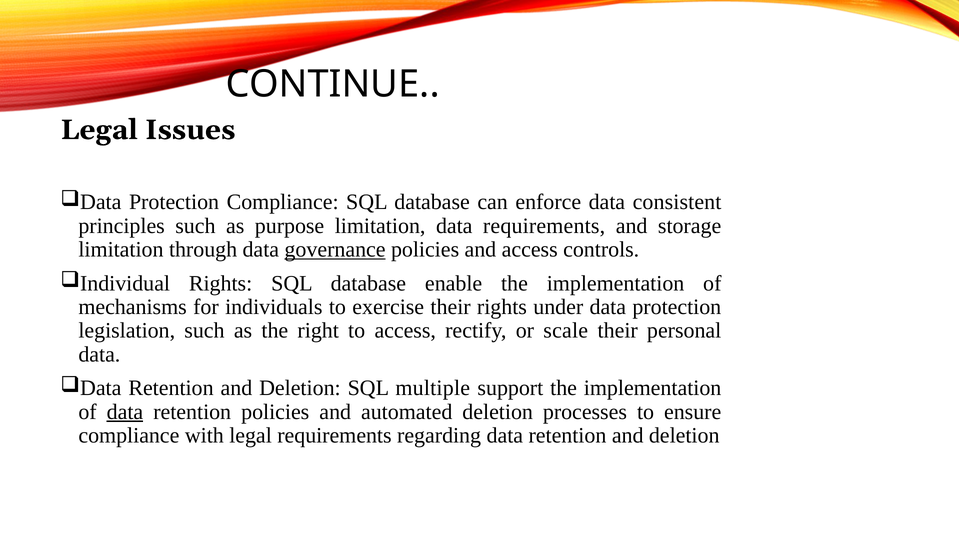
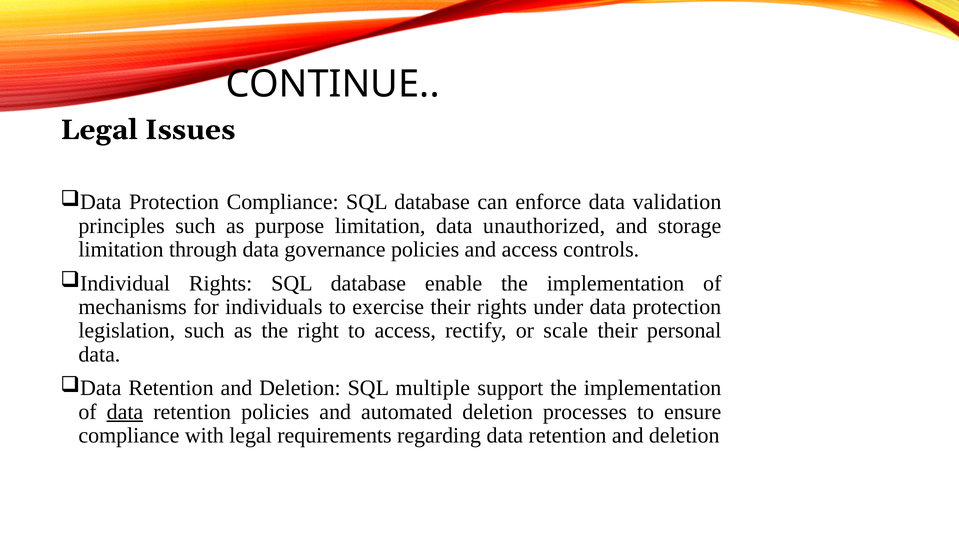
consistent: consistent -> validation (677, 202)
data requirements: requirements -> unauthorized (544, 226)
governance underline: present -> none (335, 249)
